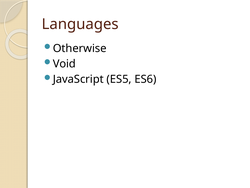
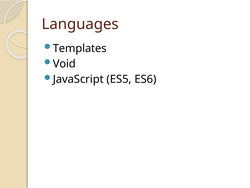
Otherwise: Otherwise -> Templates (80, 48)
